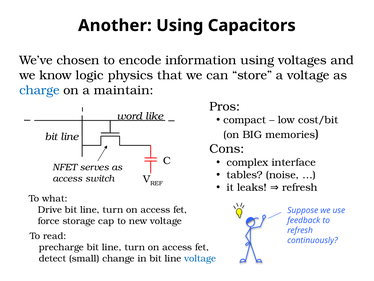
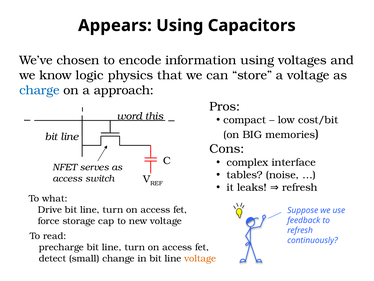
Another: Another -> Appears (115, 25)
maintain: maintain -> approach (124, 90)
like: like -> this (154, 116)
voltage colour: blue -> orange (200, 258)
